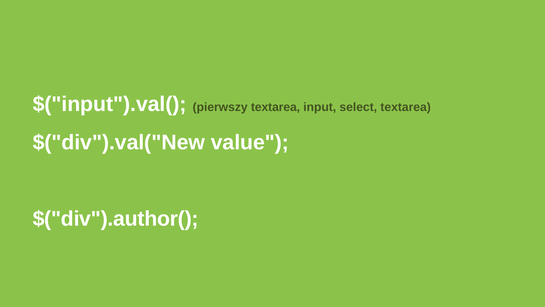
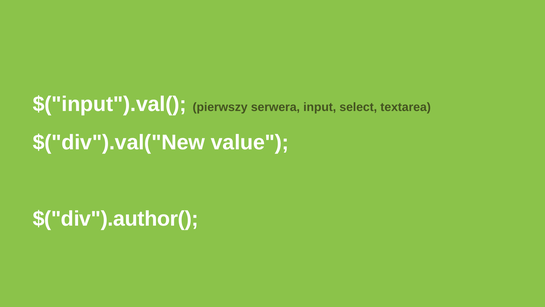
pierwszy textarea: textarea -> serwera (275, 107)
